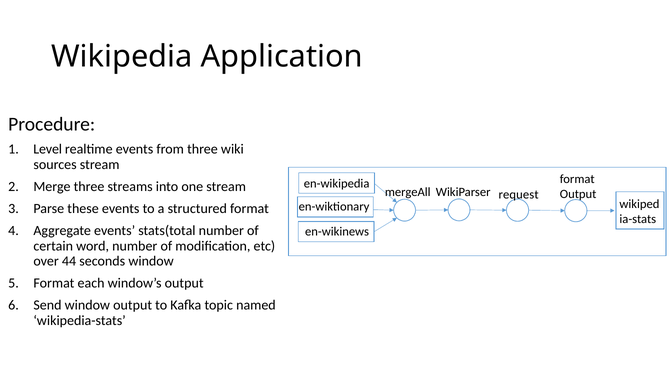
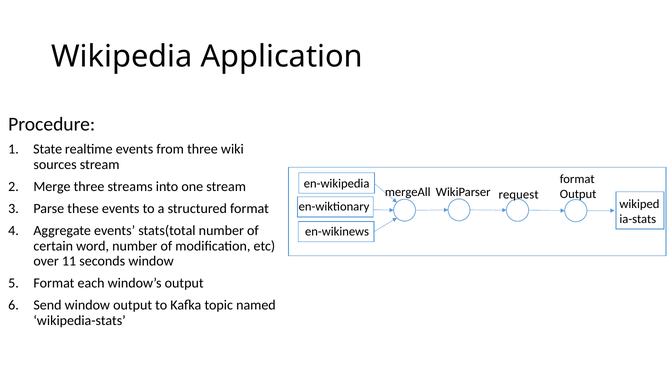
Level: Level -> State (48, 149)
44: 44 -> 11 (69, 261)
